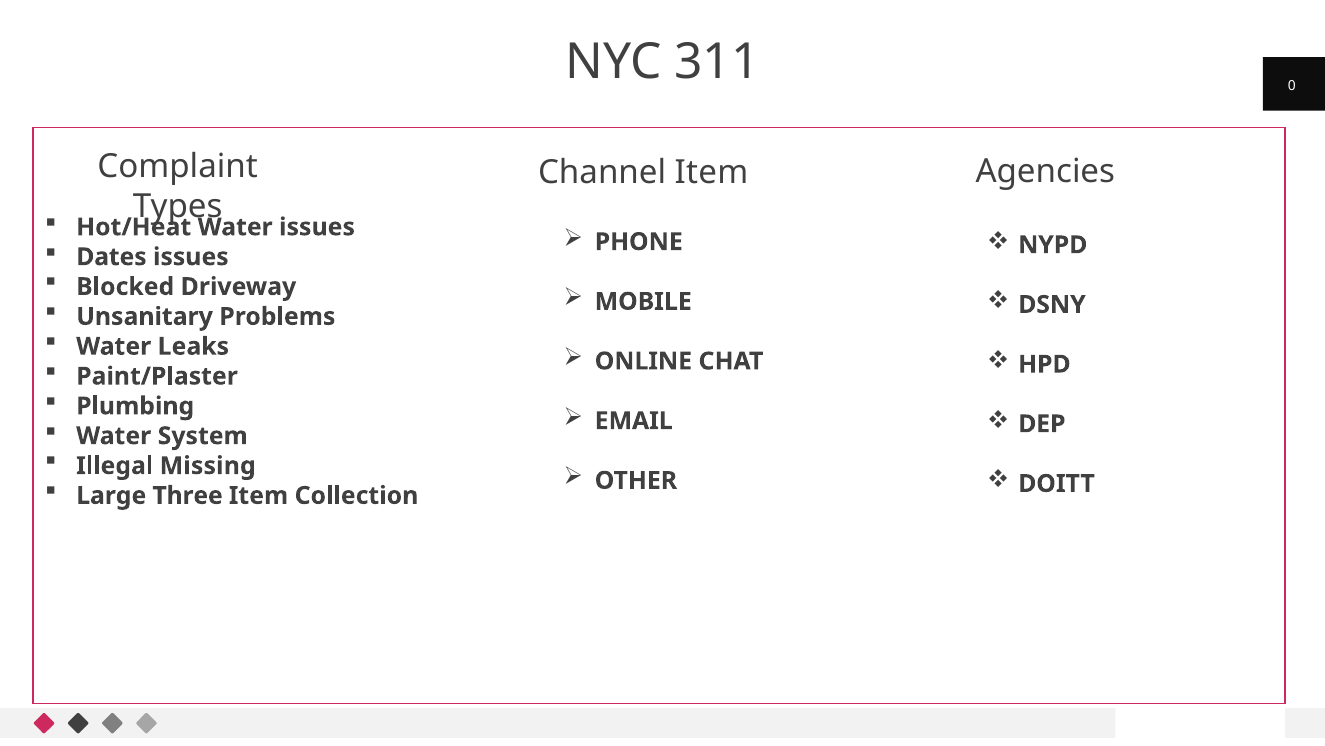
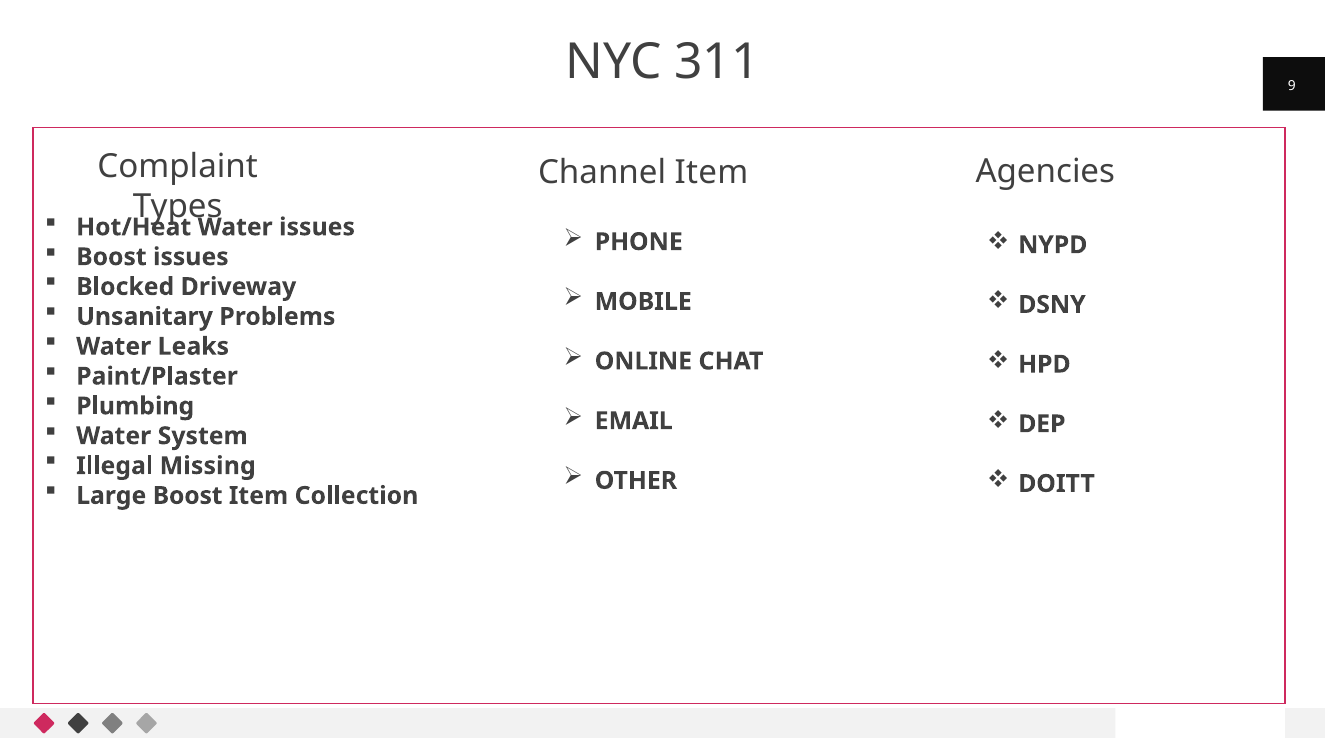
0: 0 -> 9 (1292, 86)
Dates: Dates -> Boost (111, 257)
Large Three: Three -> Boost (188, 495)
